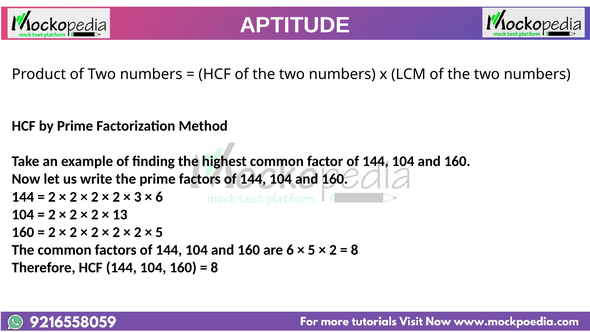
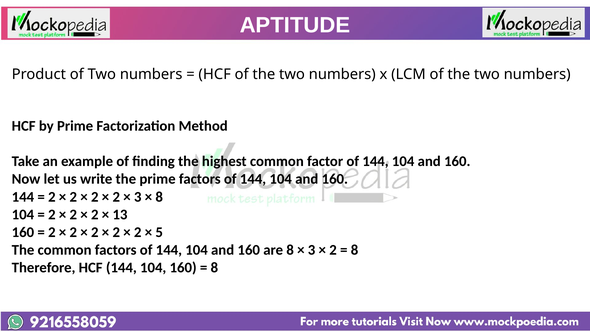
6: 6 -> 8 (159, 197)
are 6: 6 -> 8 (290, 250)
5: 5 -> 3 (312, 250)
